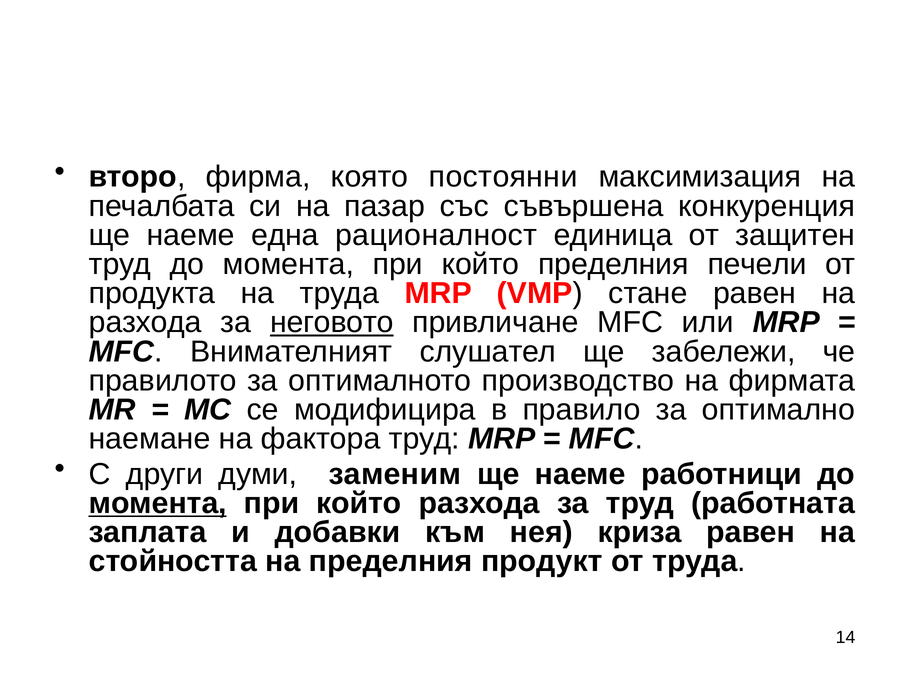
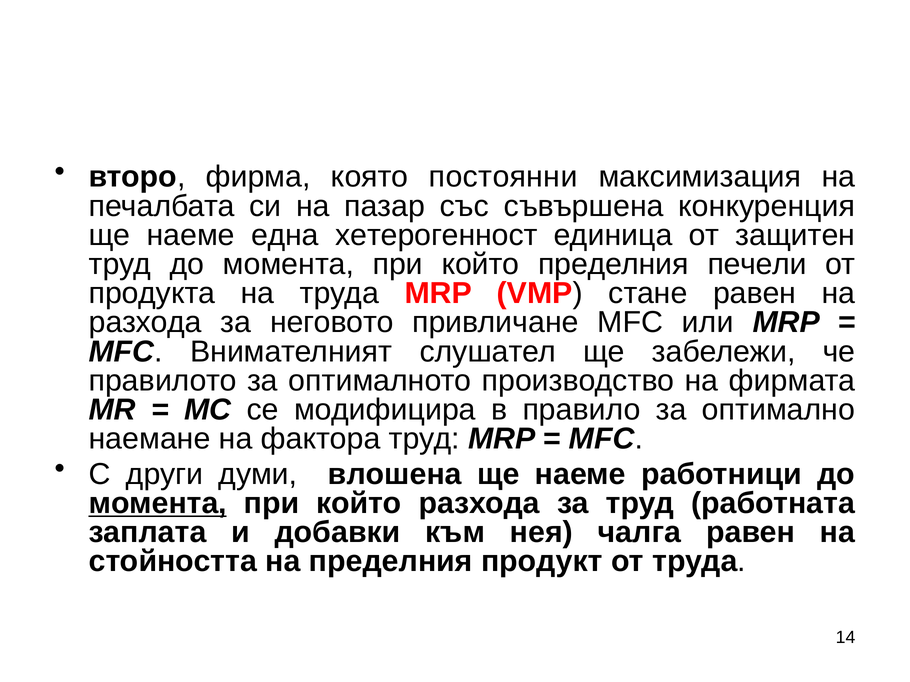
рационалност: рационалност -> хетерогенност (436, 235)
неговото underline: present -> none (332, 323)
заменим: заменим -> влошена (395, 474)
криза: криза -> чалга (639, 533)
